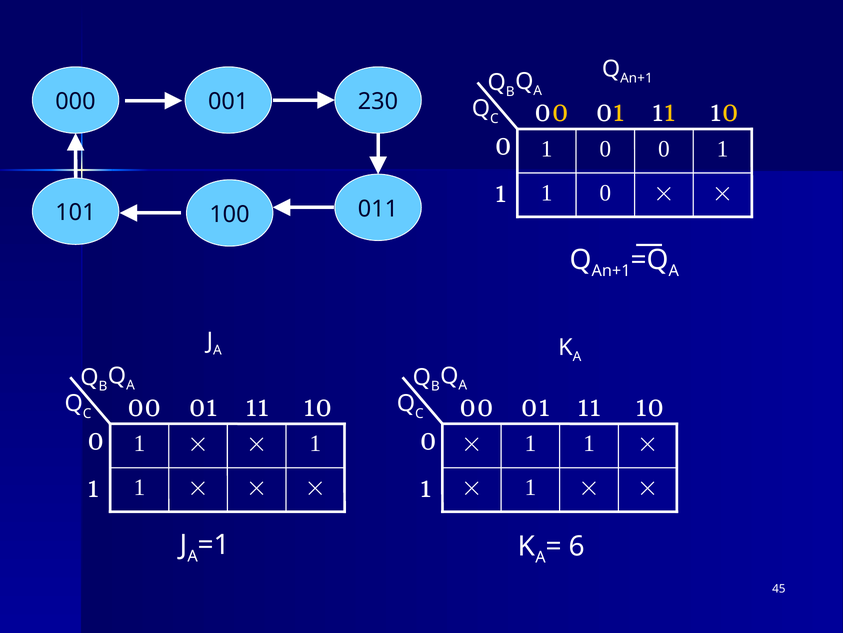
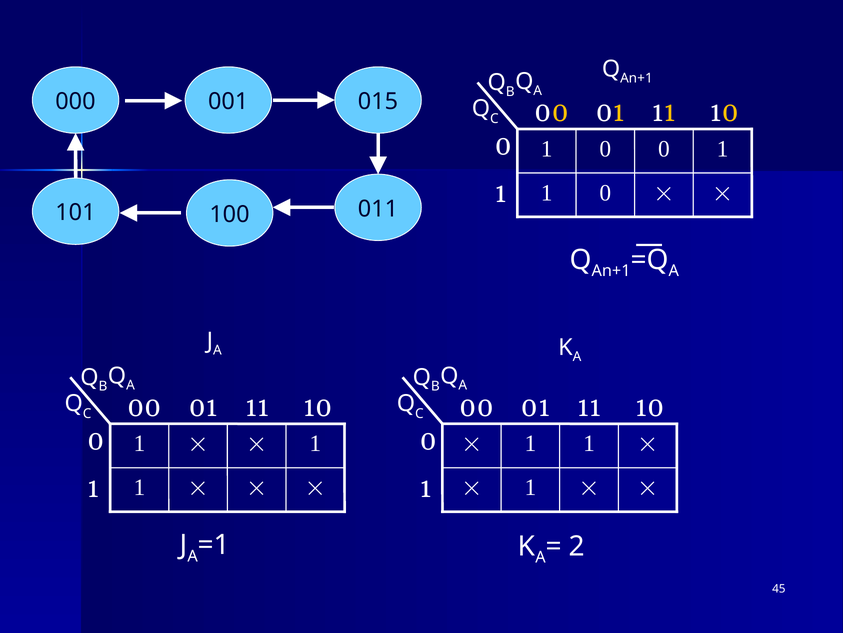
230: 230 -> 015 (378, 101)
6: 6 -> 2 (577, 546)
